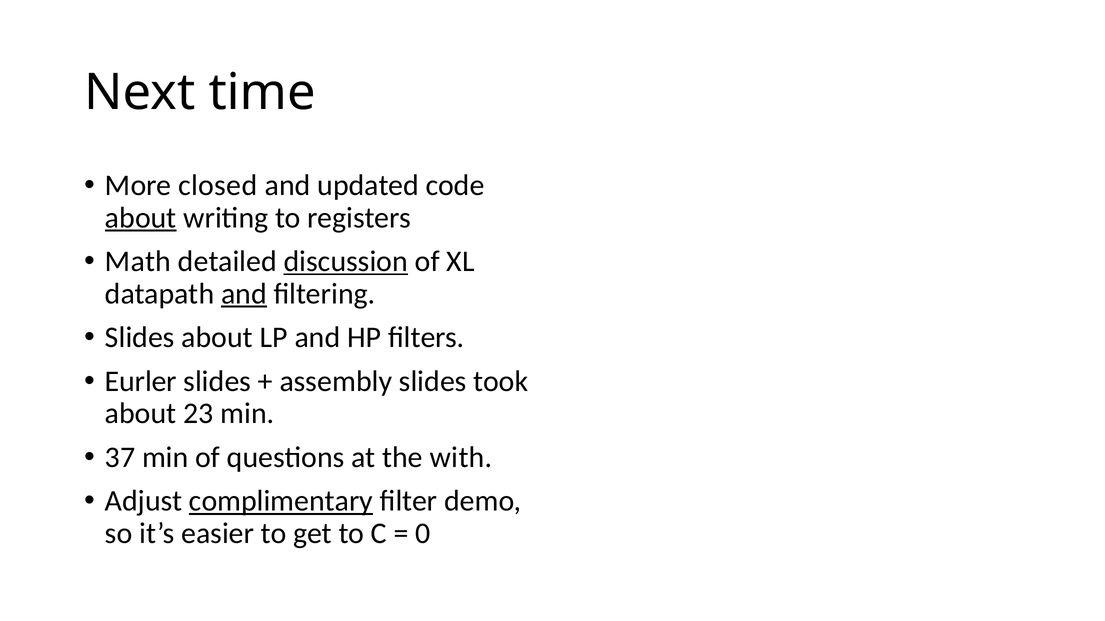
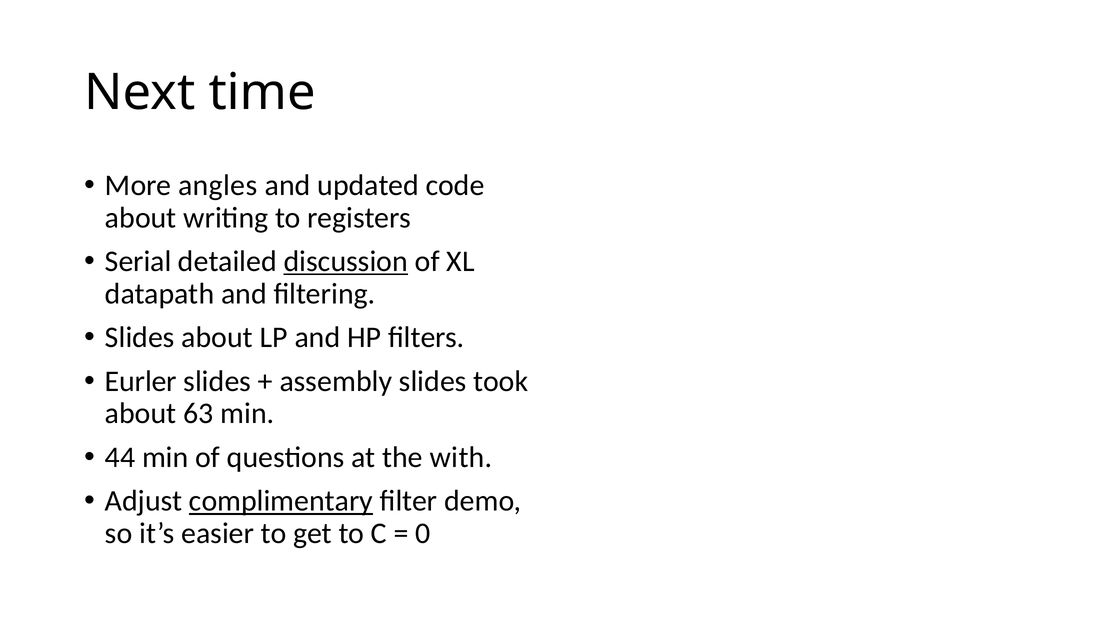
closed: closed -> angles (218, 186)
about underline: present -> none (141, 218)
Math: Math -> Serial (138, 262)
and underline: present -> none (244, 294)
23: 23 -> 63 (198, 414)
37: 37 -> 44 (120, 458)
